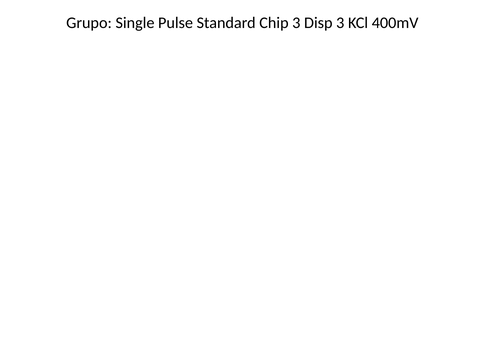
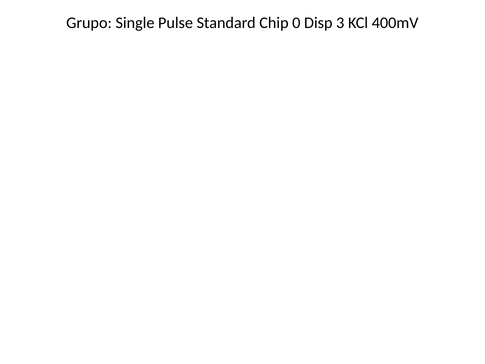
Chip 3: 3 -> 0 (296, 23)
